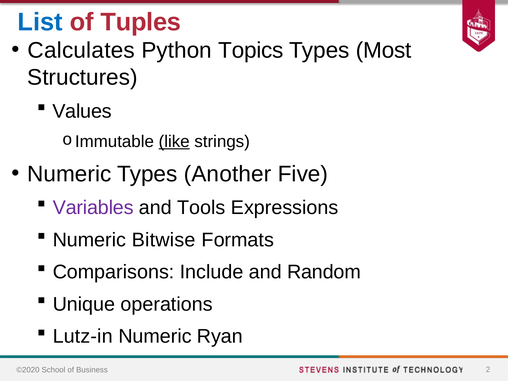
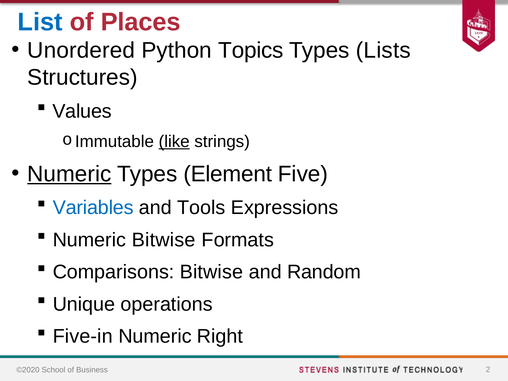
Tuples: Tuples -> Places (141, 22)
Calculates: Calculates -> Unordered (81, 50)
Most: Most -> Lists (383, 50)
Numeric underline: none -> present (69, 174)
Another: Another -> Element (228, 174)
Variables colour: purple -> blue (93, 208)
Comparisons Include: Include -> Bitwise (211, 272)
Lutz-in: Lutz-in -> Five-in (83, 336)
Ryan: Ryan -> Right (220, 336)
